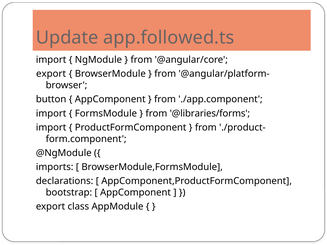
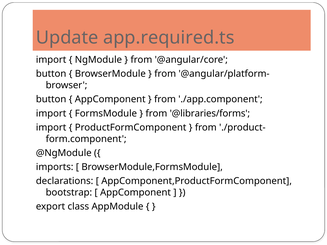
app.followed.ts: app.followed.ts -> app.required.ts (169, 38)
export: export -> button (51, 74)
